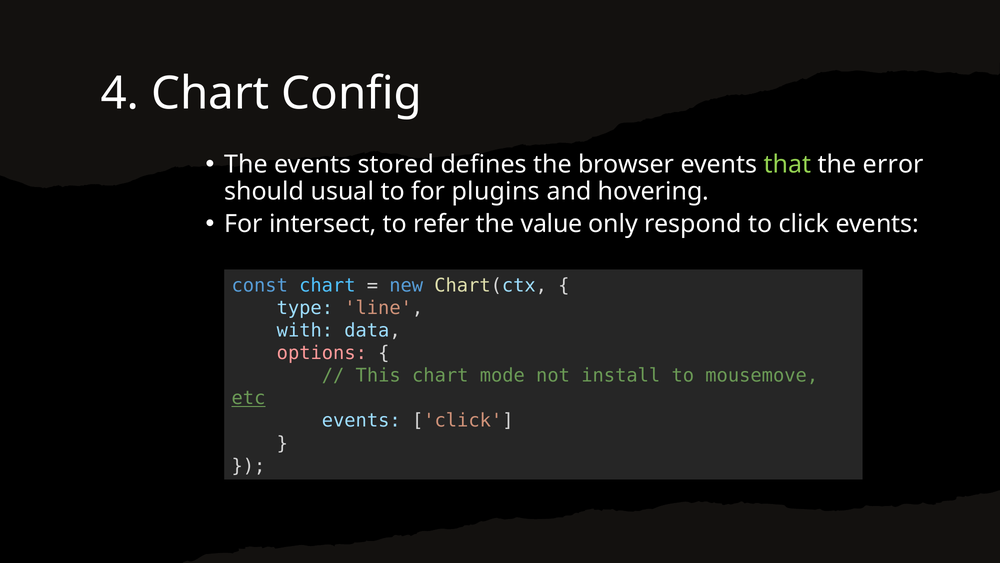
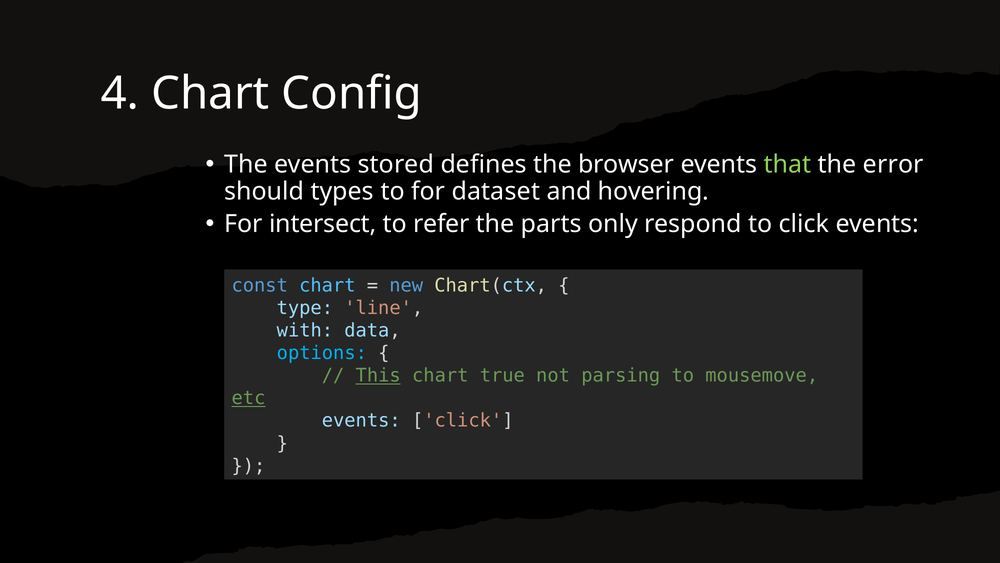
usual: usual -> types (342, 191)
plugins: plugins -> dataset (496, 191)
value: value -> parts (551, 224)
options colour: pink -> light blue (322, 353)
This underline: none -> present (378, 375)
mode: mode -> true (502, 375)
install: install -> parsing (621, 375)
